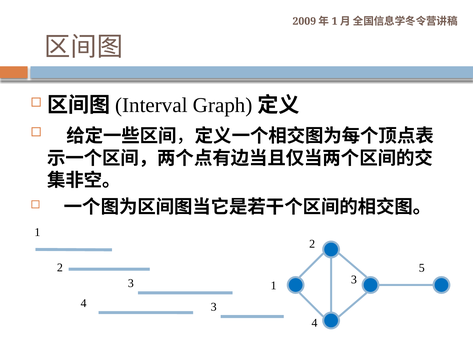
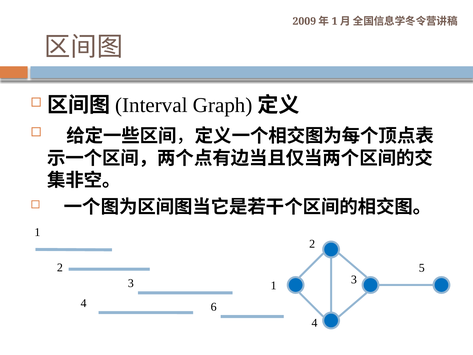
4 3: 3 -> 6 (214, 307)
